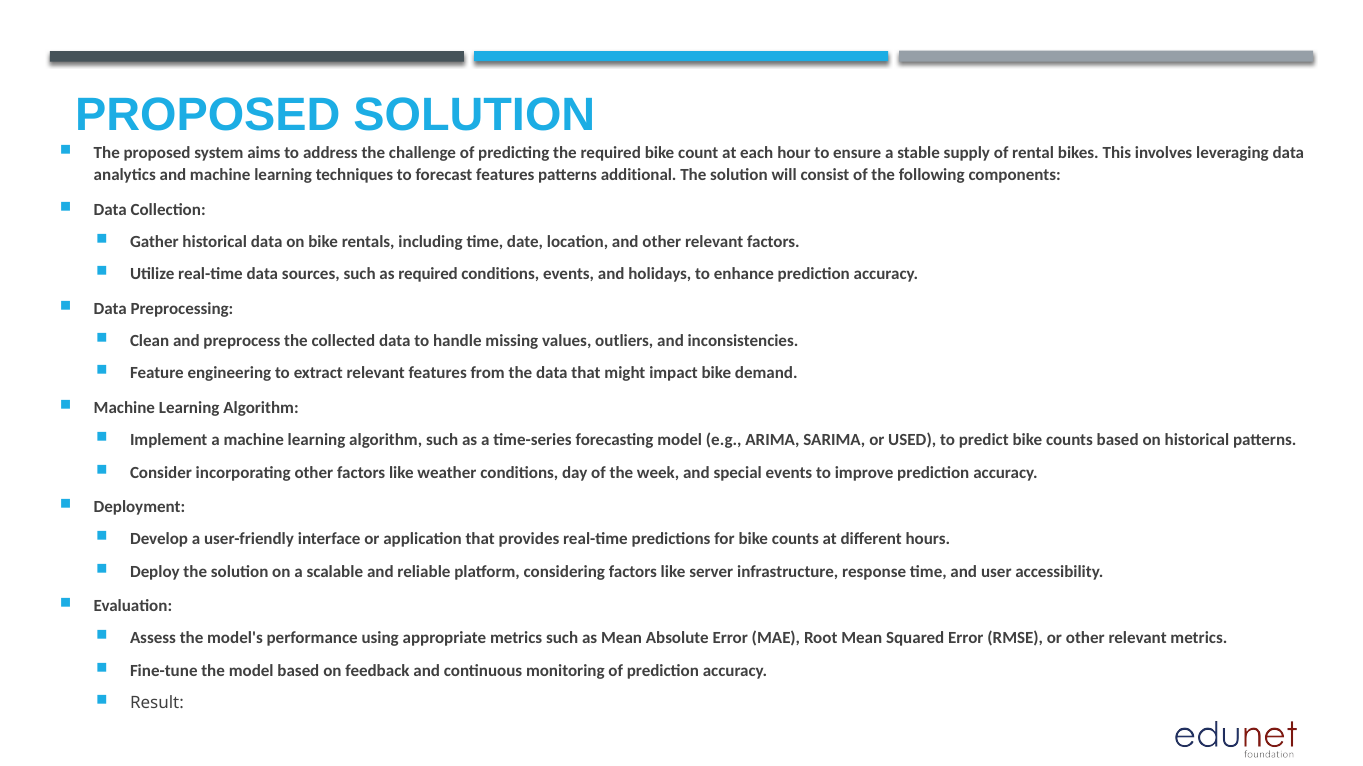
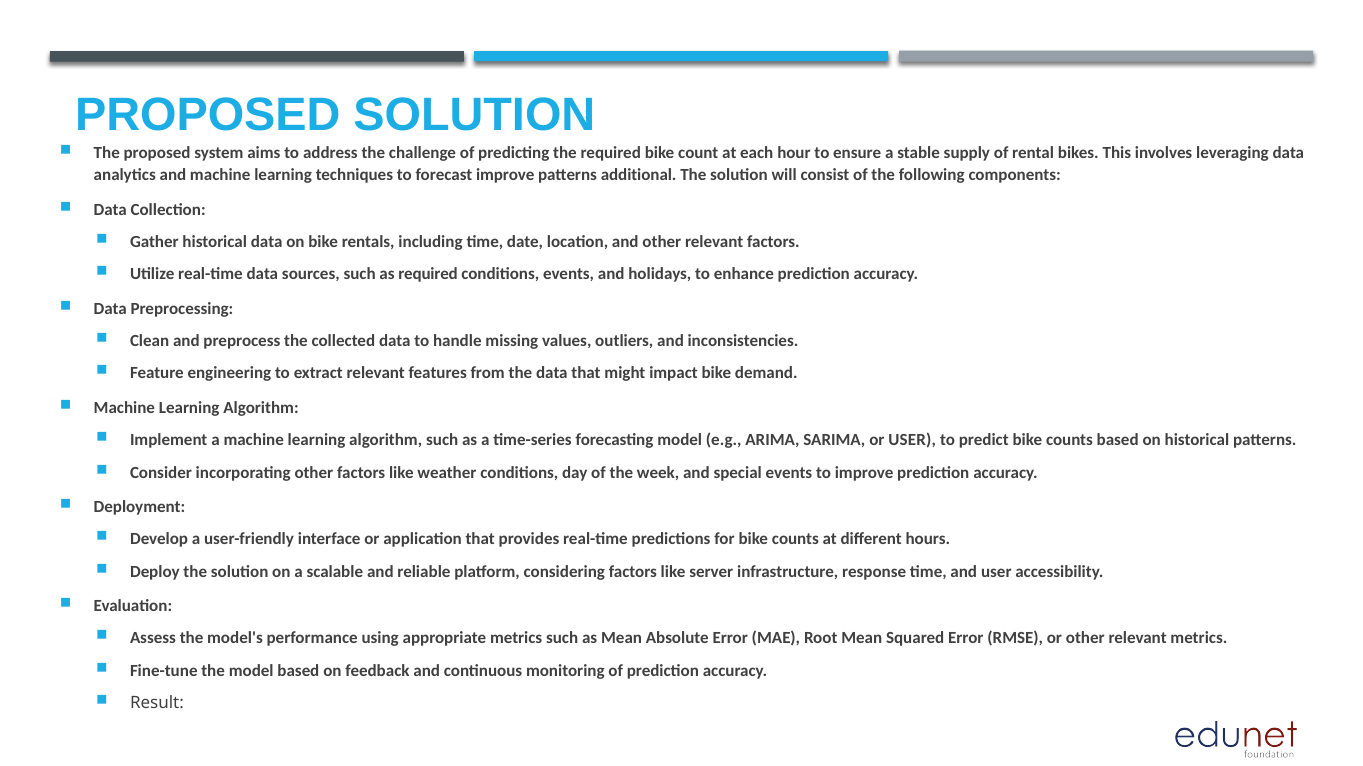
forecast features: features -> improve (505, 175)
or USED: USED -> USER (912, 441)
